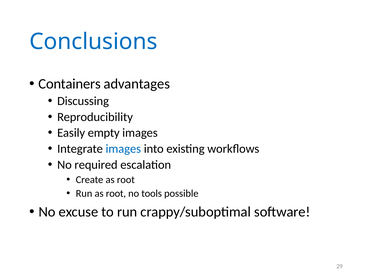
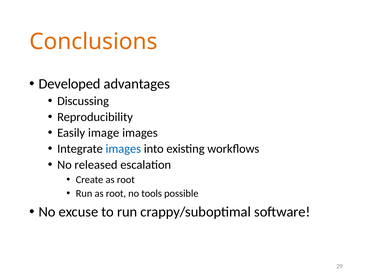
Conclusions colour: blue -> orange (93, 42)
Containers: Containers -> Developed (70, 84)
empty: empty -> image (104, 133)
required: required -> released (96, 165)
